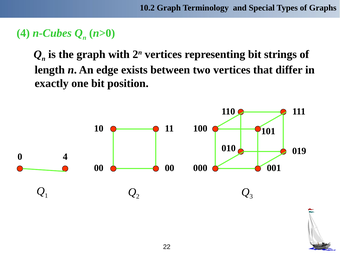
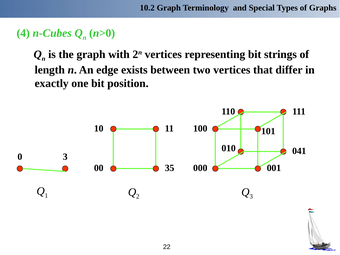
019: 019 -> 041 (299, 151)
0 4: 4 -> 3 (65, 157)
00 00: 00 -> 35 (170, 168)
